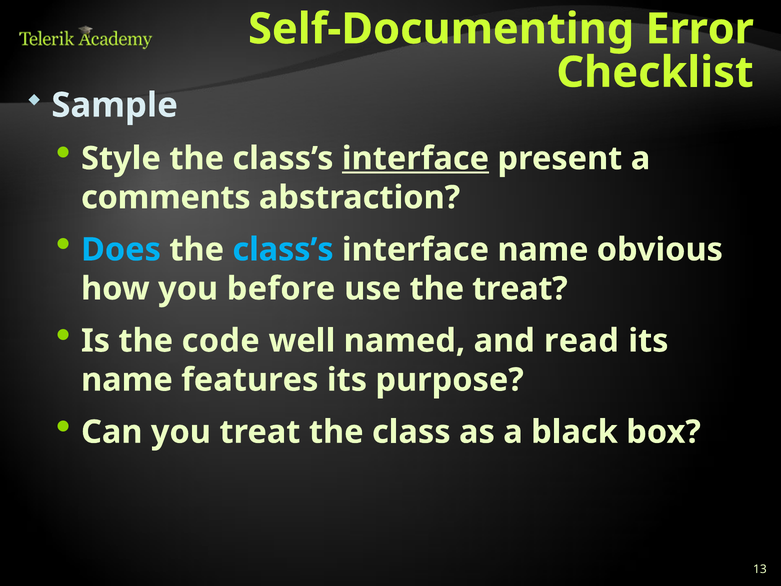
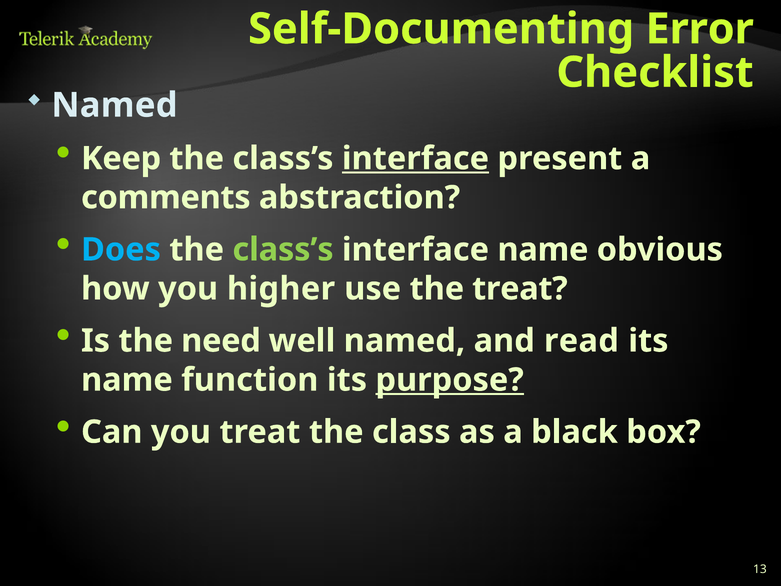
Sample: Sample -> Named (114, 105)
Style: Style -> Keep (121, 158)
class’s colour: light blue -> light green (283, 250)
before: before -> higher (281, 289)
code: code -> need (221, 341)
features: features -> function (250, 380)
purpose underline: none -> present (450, 380)
